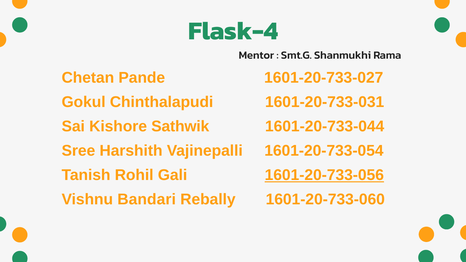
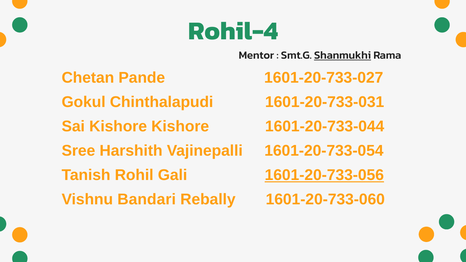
Flask-4: Flask-4 -> Rohil-4 (233, 31)
Shanmukhi underline: none -> present (343, 55)
Kishore Sathwik: Sathwik -> Kishore (180, 127)
